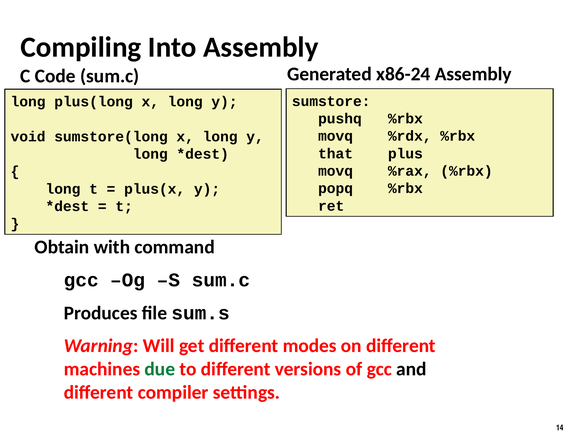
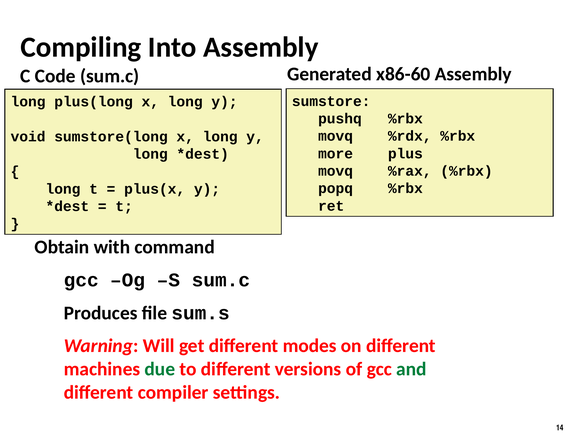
x86-24: x86-24 -> x86-60 (403, 74)
that: that -> more (336, 154)
and colour: black -> green (412, 370)
